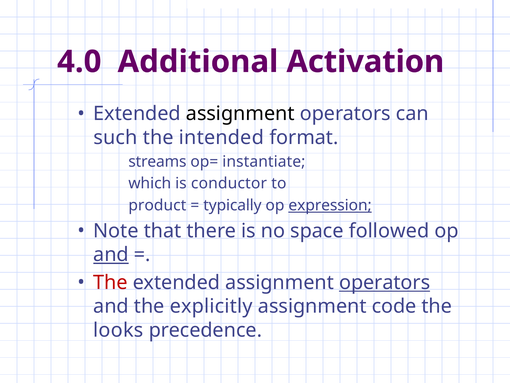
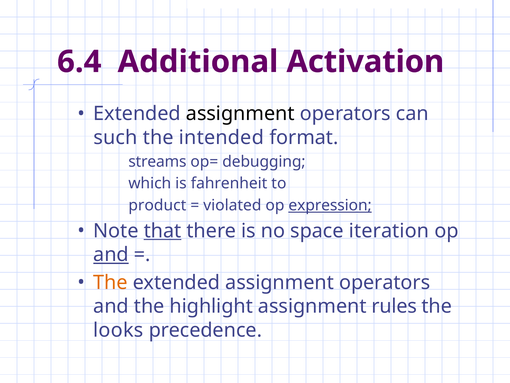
4.0: 4.0 -> 6.4 (79, 62)
instantiate: instantiate -> debugging (264, 161)
conductor: conductor -> fahrenheit (229, 183)
typically: typically -> violated (232, 205)
that underline: none -> present (163, 231)
followed: followed -> iteration (389, 231)
The colour: red -> orange (111, 282)
operators underline: present -> none (385, 282)
explicitly: explicitly -> highlight (211, 306)
code: code -> rules (394, 306)
